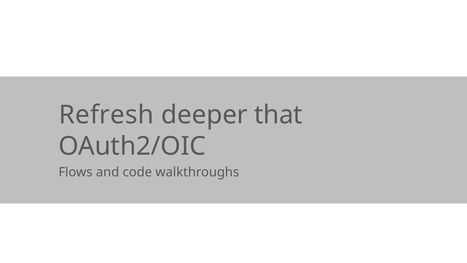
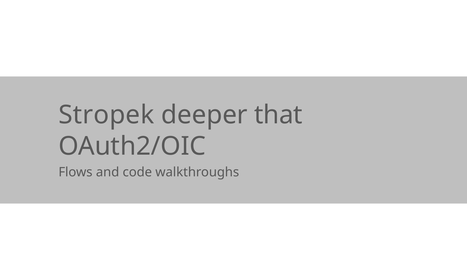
Refresh: Refresh -> Stropek (106, 115)
